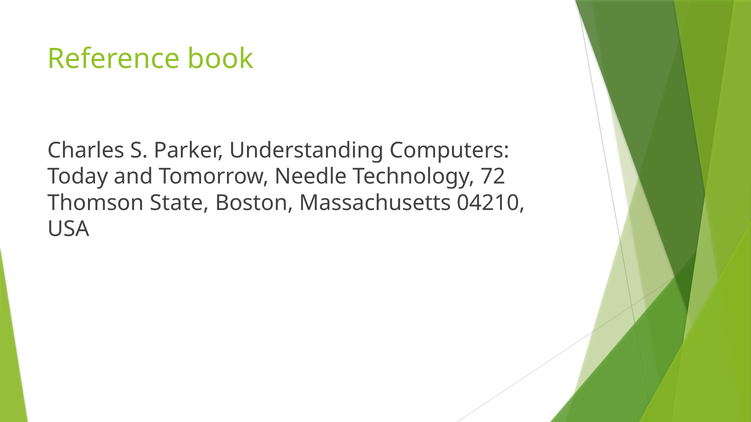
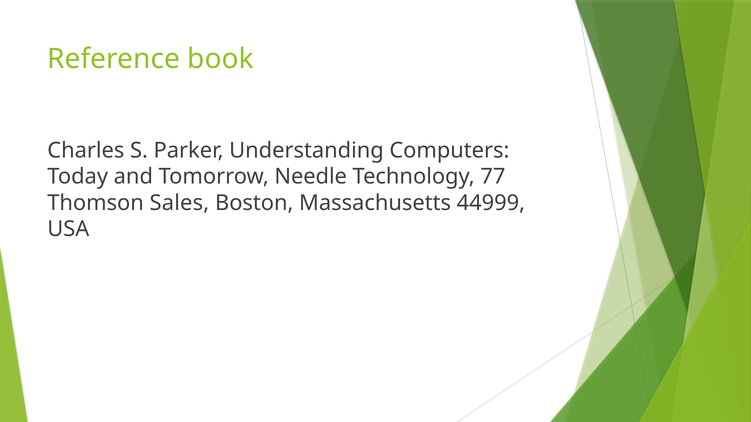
72: 72 -> 77 (493, 177)
State: State -> Sales (179, 203)
04210: 04210 -> 44999 (491, 203)
